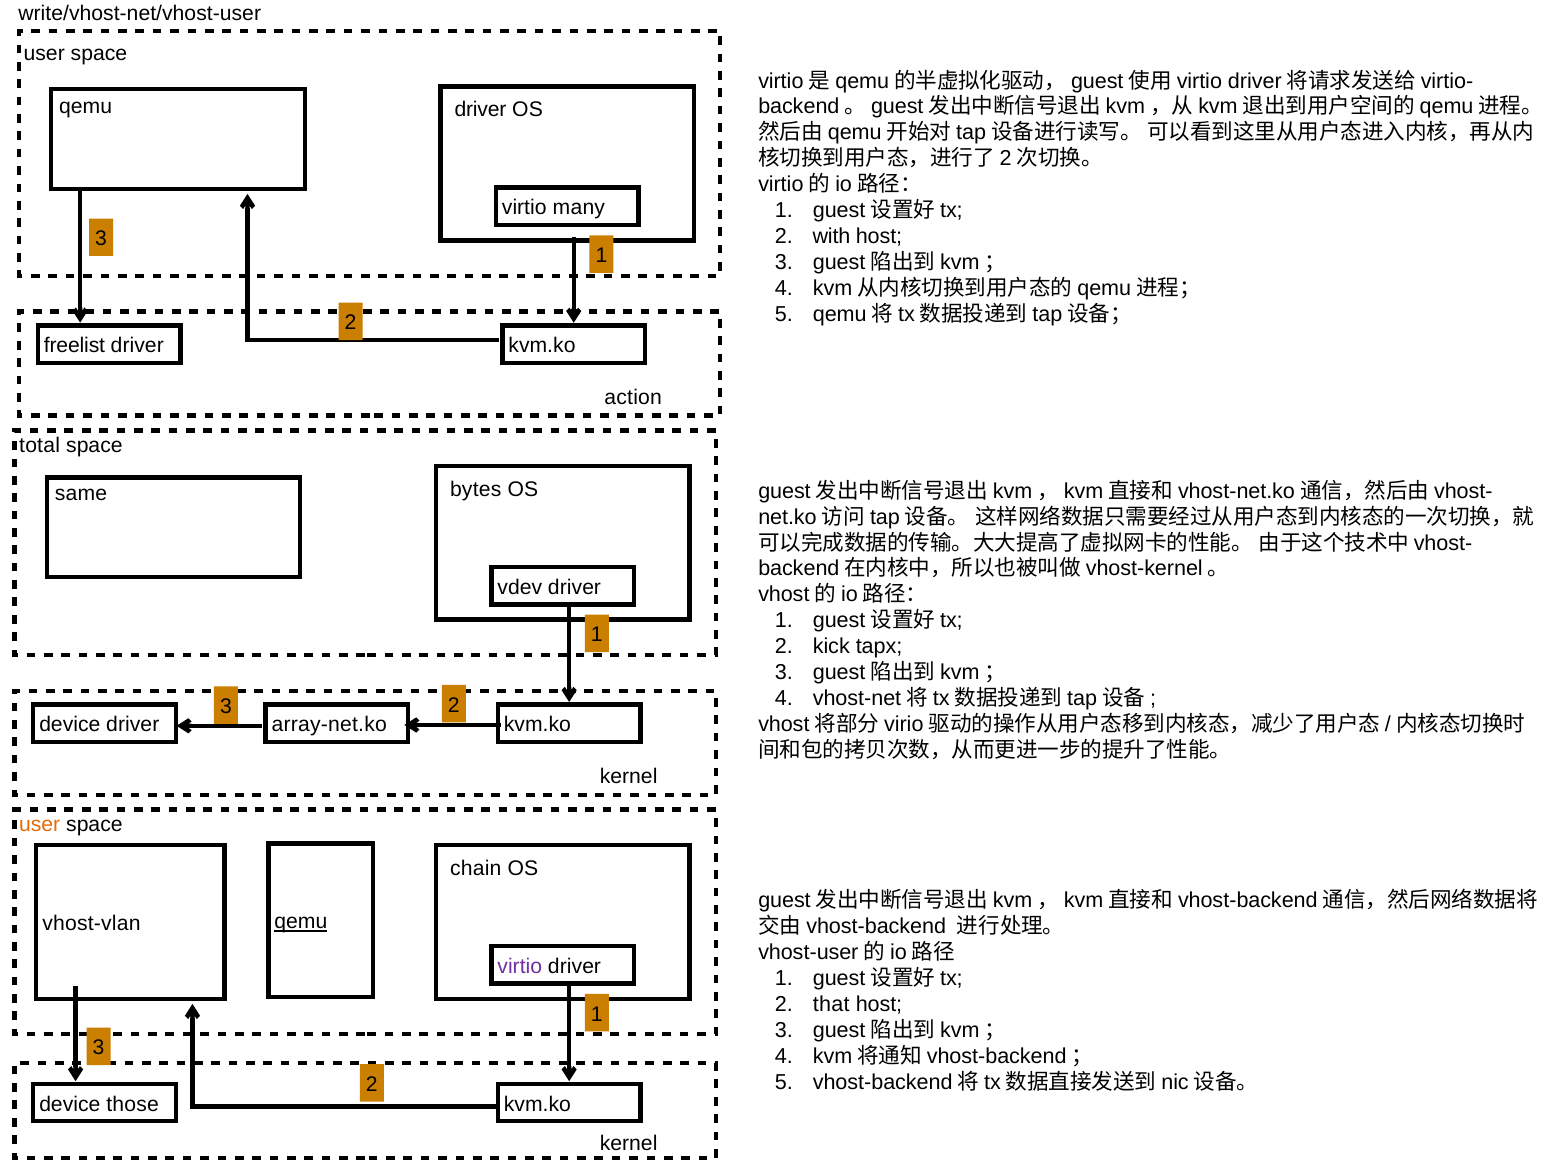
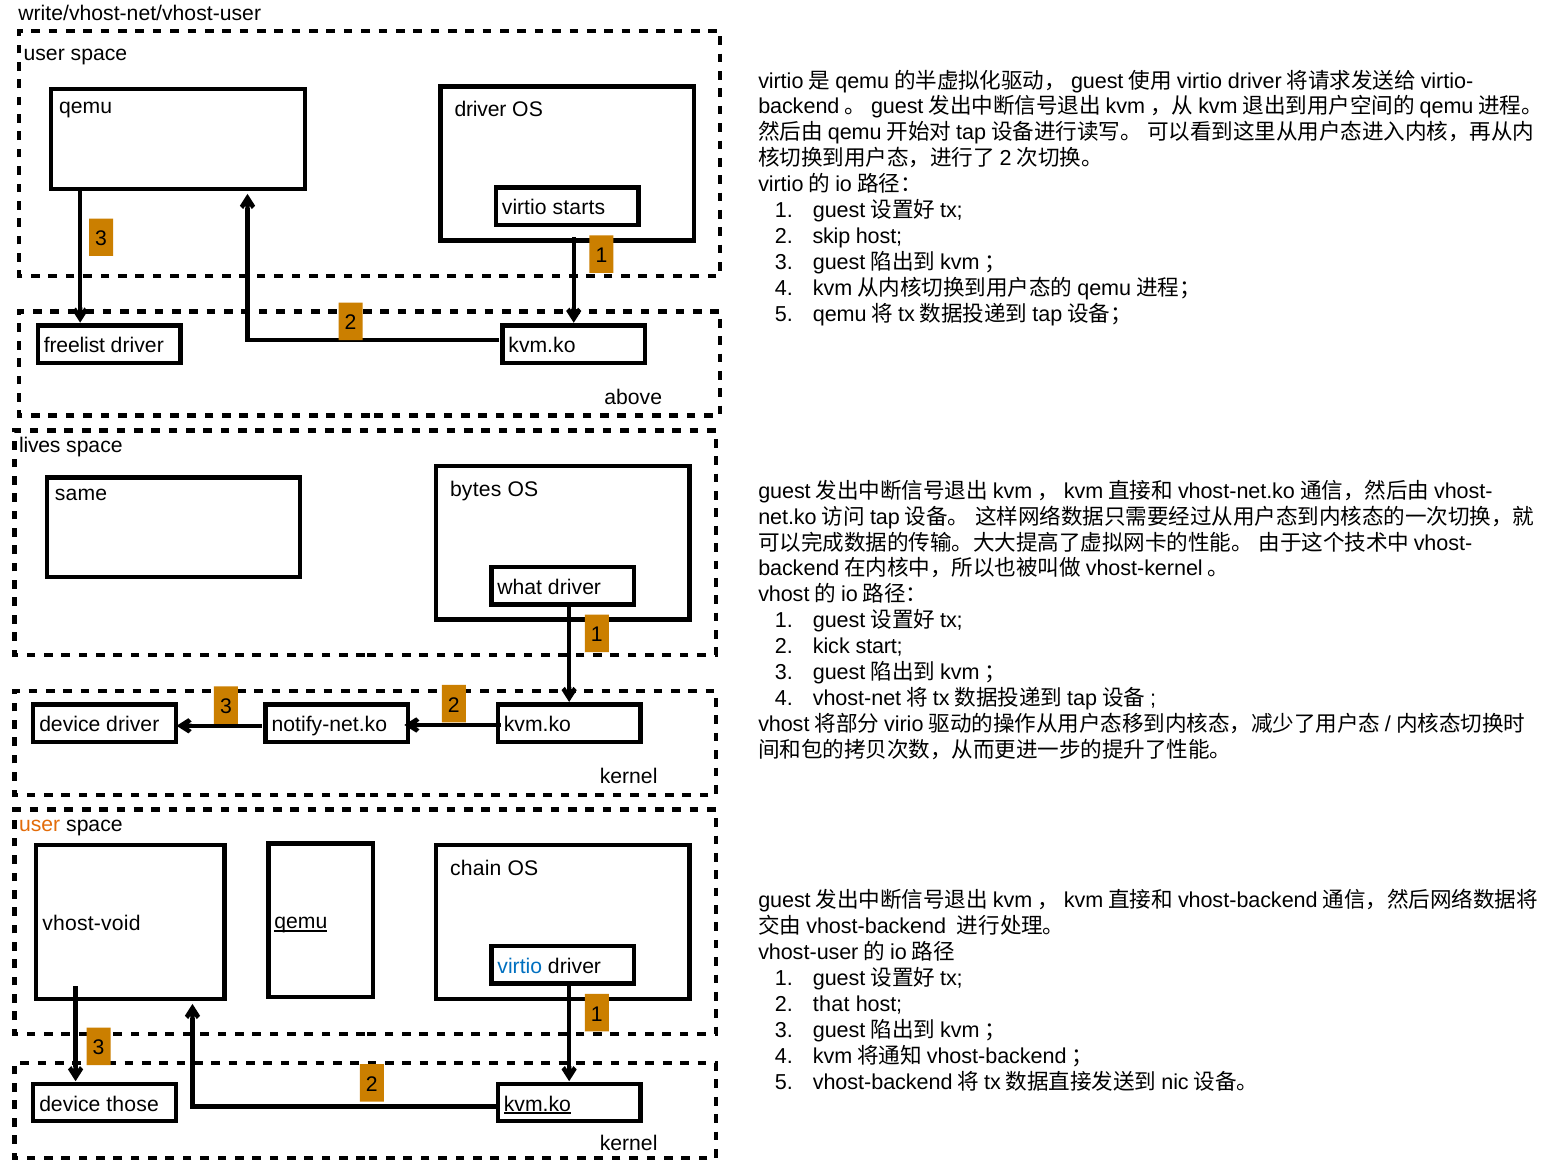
many: many -> starts (579, 208)
with: with -> skip (831, 236)
action: action -> above (633, 397)
total: total -> lives (40, 445)
vdev: vdev -> what (520, 587)
tapx: tapx -> start (879, 646)
array-net.ko: array-net.ko -> notify-net.ko (329, 725)
vhost-vlan: vhost-vlan -> vhost-void (91, 923)
virtio colour: purple -> blue (520, 966)
kvm.ko underline: none -> present (537, 1104)
